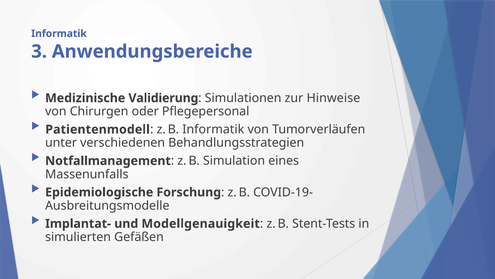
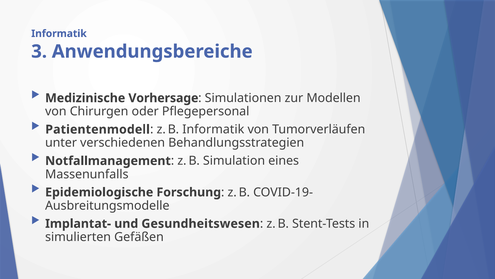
Validierung: Validierung -> Vorhersage (163, 98)
Hinweise: Hinweise -> Modellen (334, 98)
Modellgenauigkeit: Modellgenauigkeit -> Gesundheitswesen (201, 223)
